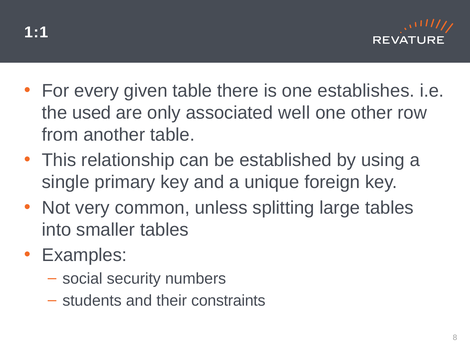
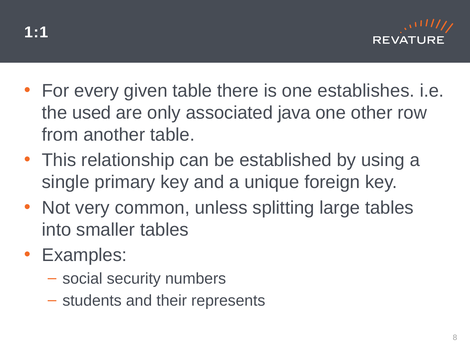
well: well -> java (294, 113)
constraints: constraints -> represents (228, 300)
